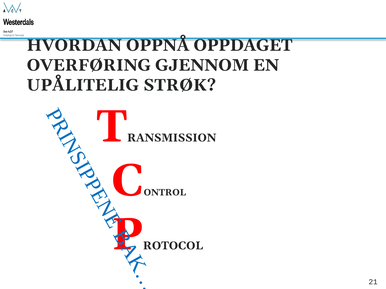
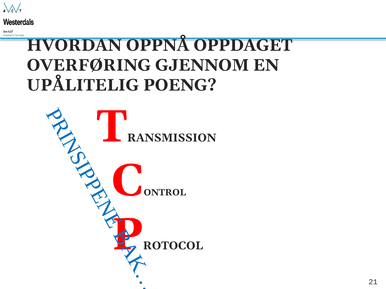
STRØK: STRØK -> POENG (180, 85)
